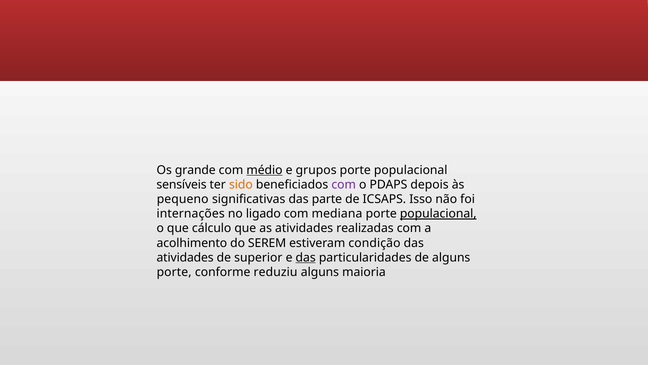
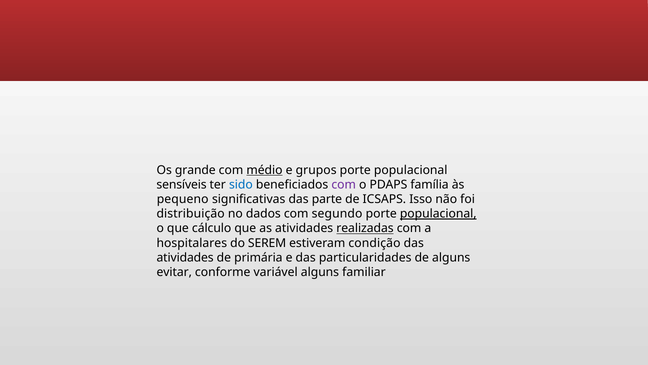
sido colour: orange -> blue (241, 184)
depois: depois -> família (430, 184)
internações: internações -> distribuição (191, 214)
ligado: ligado -> dados (263, 214)
mediana: mediana -> segundo (337, 214)
realizadas underline: none -> present (365, 228)
acolhimento: acolhimento -> hospitalares (192, 243)
superior: superior -> primária (258, 257)
das underline: present -> none (306, 257)
porte: porte -> evitar (174, 272)
reduziu: reduziu -> variável (276, 272)
maioria: maioria -> familiar (364, 272)
